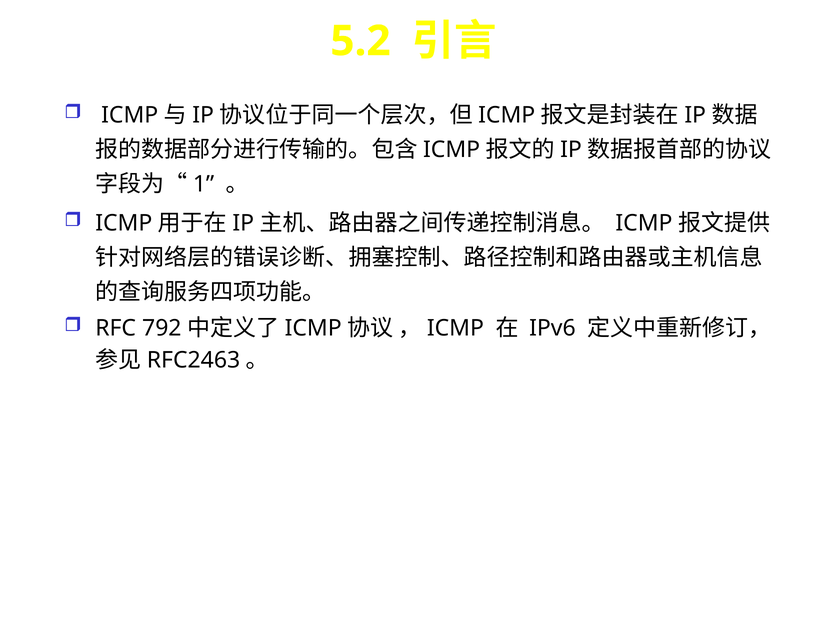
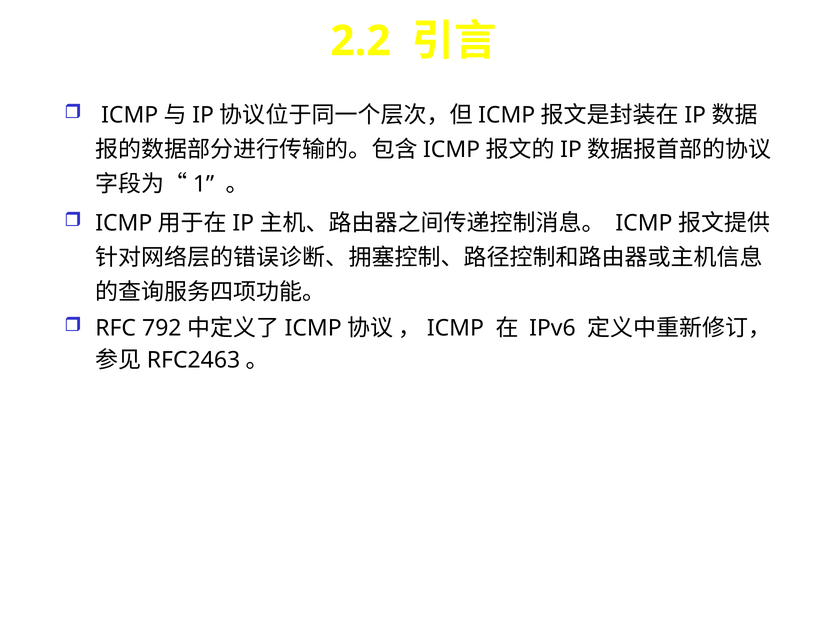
5.2: 5.2 -> 2.2 (360, 41)
